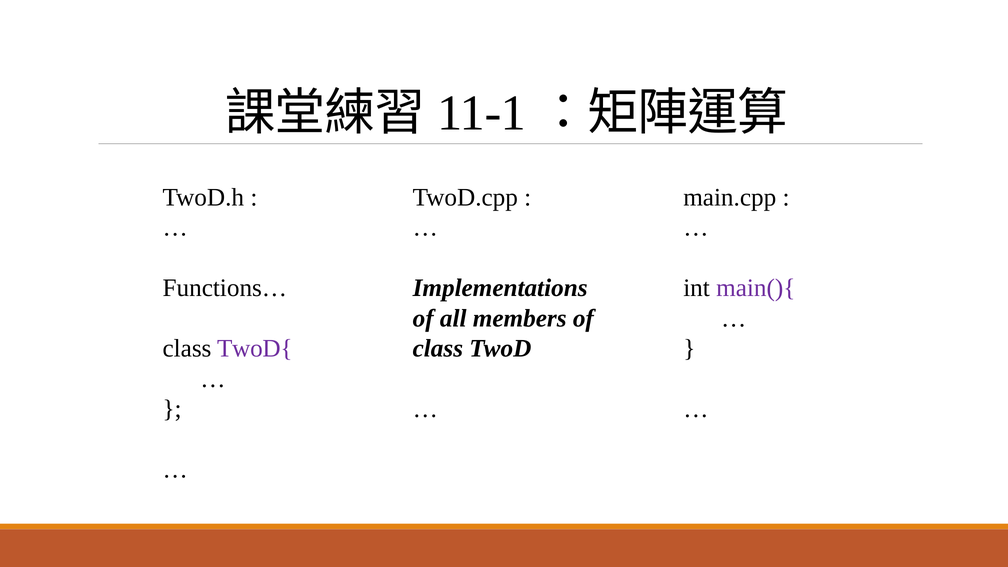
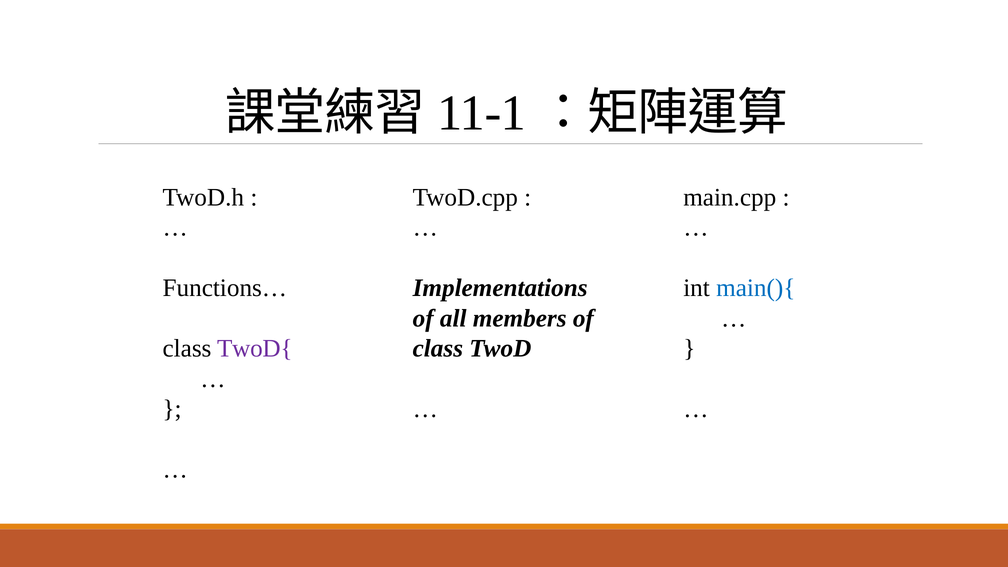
main(){ colour: purple -> blue (756, 288)
